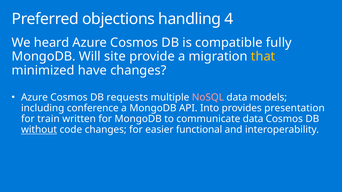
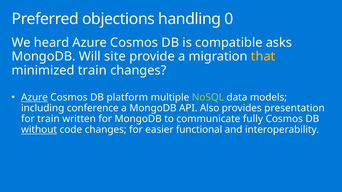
4: 4 -> 0 (229, 19)
fully: fully -> asks (279, 43)
minimized have: have -> train (92, 70)
Azure underline: none -> present (34, 98)
requests: requests -> platform (127, 98)
NoSQL colour: pink -> light green (208, 98)
Into: Into -> Also (210, 108)
communicate data: data -> fully (253, 119)
